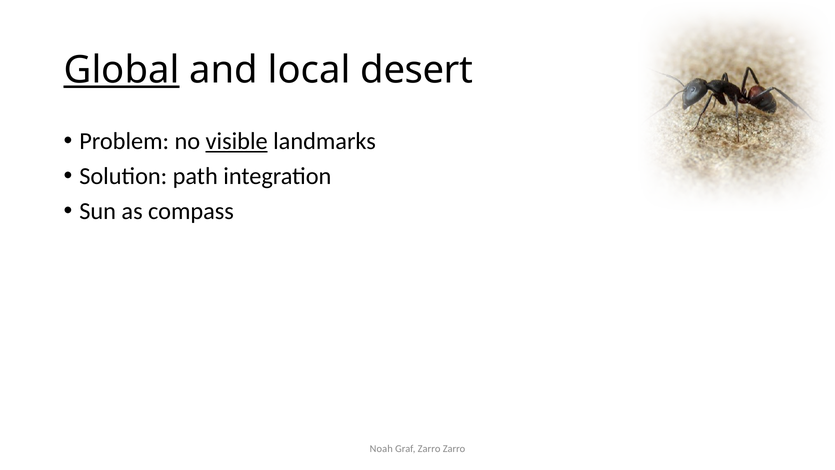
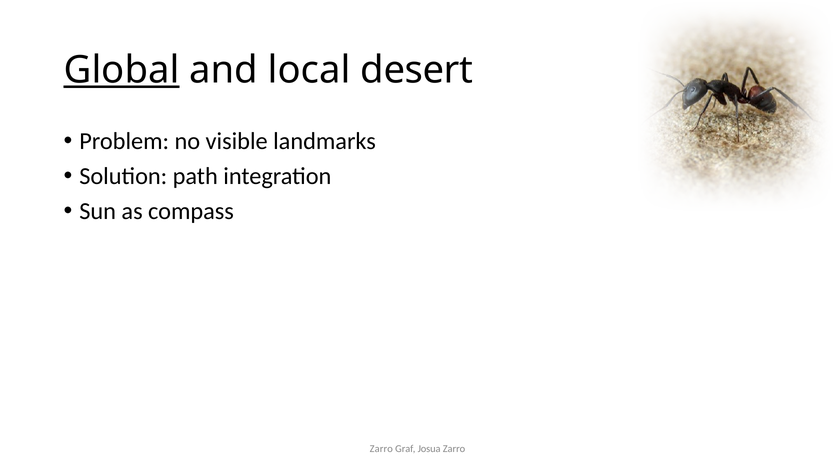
visible underline: present -> none (237, 141)
Noah: Noah -> Zarro (381, 448)
Graf Zarro: Zarro -> Josua (429, 448)
